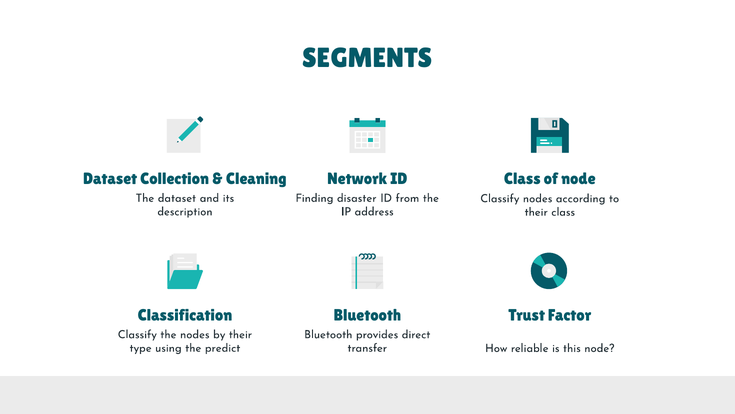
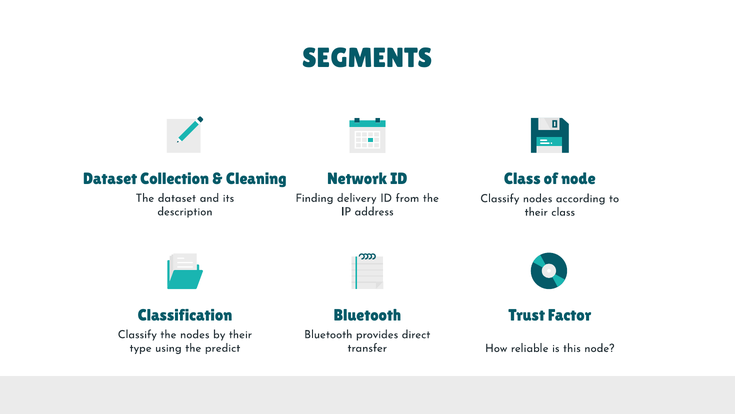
disaster: disaster -> delivery (357, 198)
